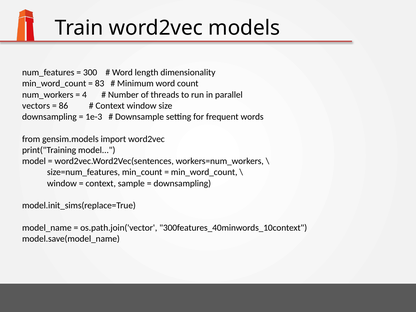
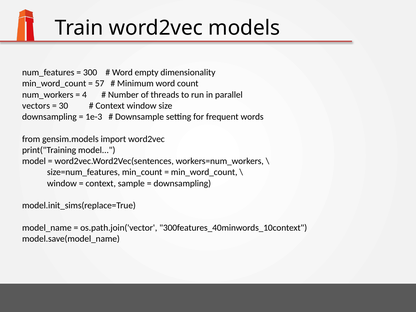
length: length -> empty (147, 72)
83: 83 -> 57 (100, 84)
86: 86 -> 30 (63, 106)
